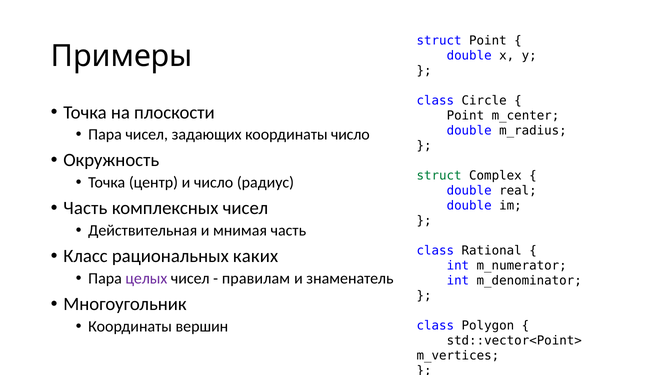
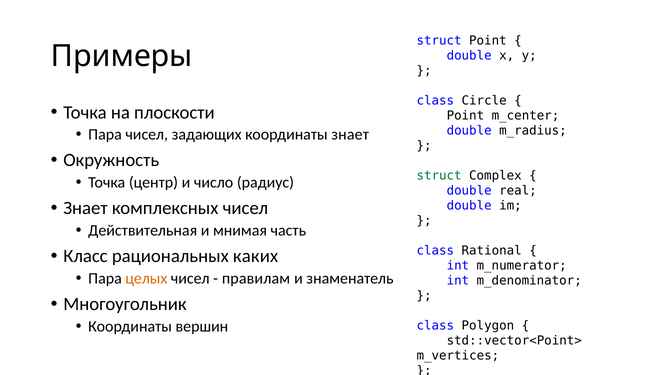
координаты число: число -> знает (350, 134)
Часть: Часть -> Знает (85, 208)
целых colour: purple -> orange (146, 278)
